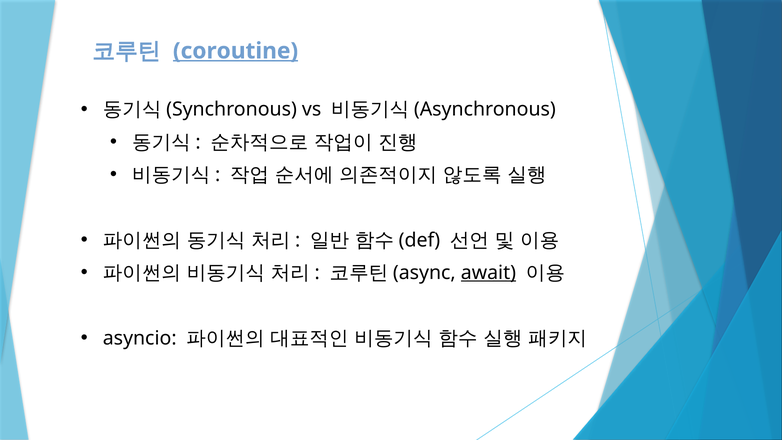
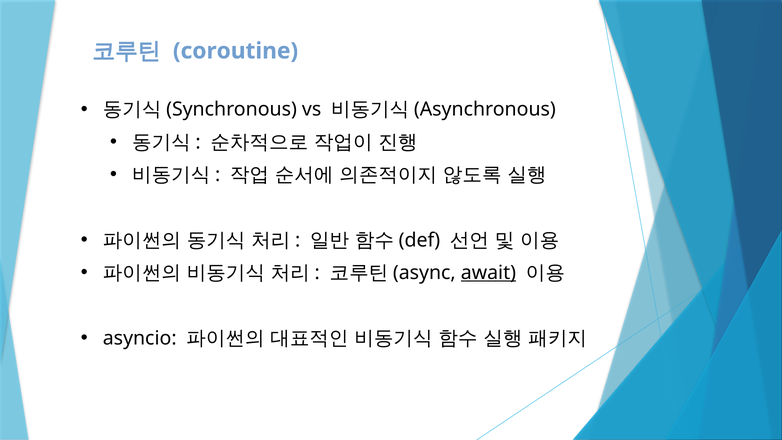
coroutine underline: present -> none (236, 51)
